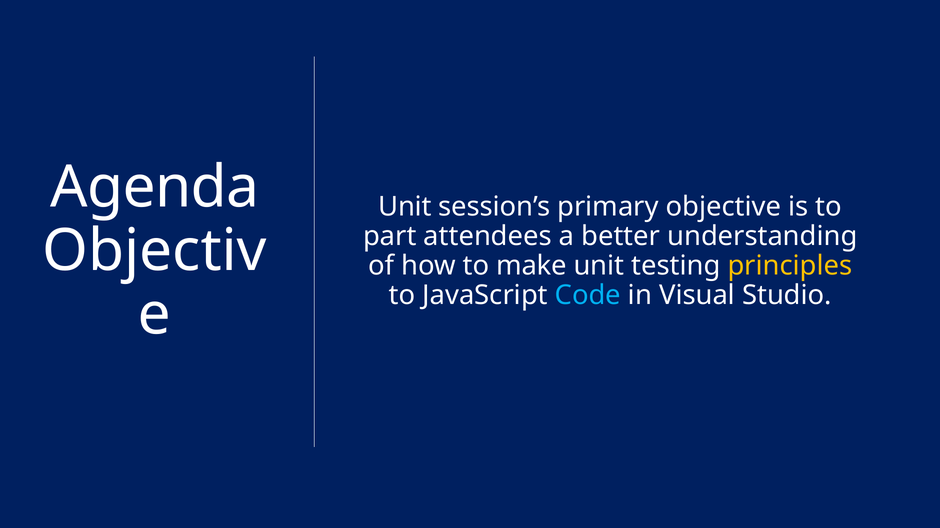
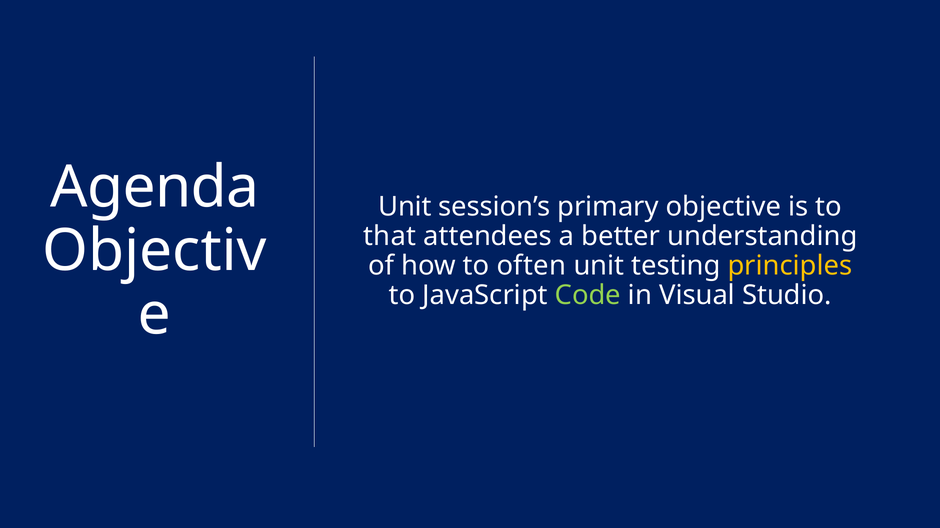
part: part -> that (390, 237)
make: make -> often (531, 266)
Code colour: light blue -> light green (588, 296)
